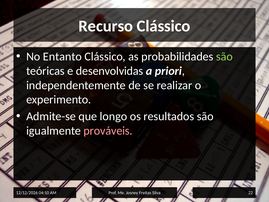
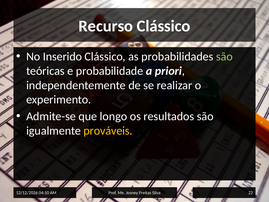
Entanto: Entanto -> Inserido (62, 56)
desenvolvidas: desenvolvidas -> probabilidade (110, 71)
prováveis colour: pink -> yellow (108, 131)
